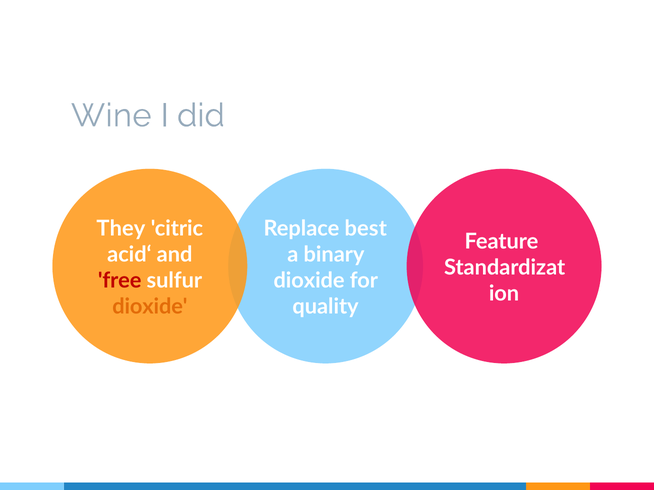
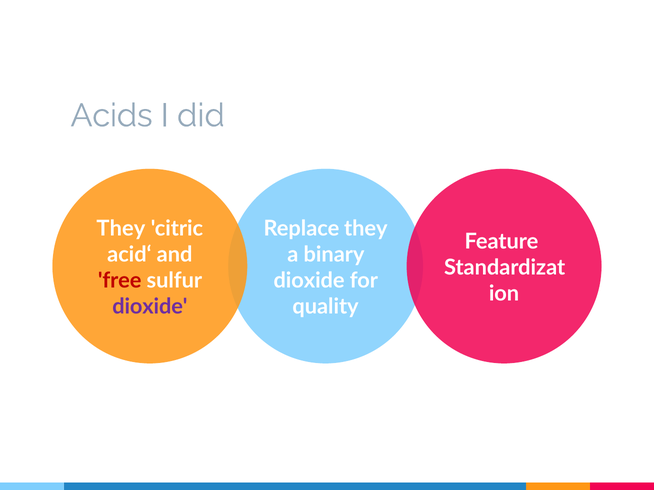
Wine: Wine -> Acids (112, 116)
Replace best: best -> they (366, 229)
dioxide colour: orange -> purple (150, 307)
